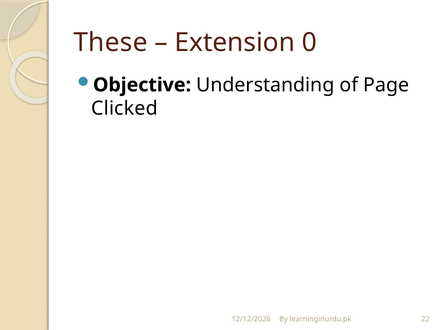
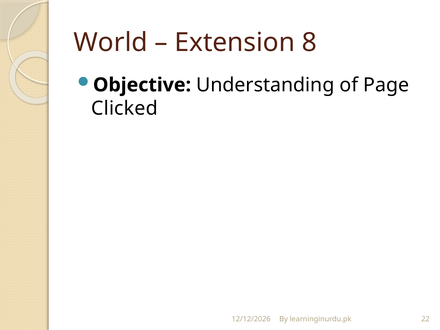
These: These -> World (111, 43)
0: 0 -> 8 (309, 43)
